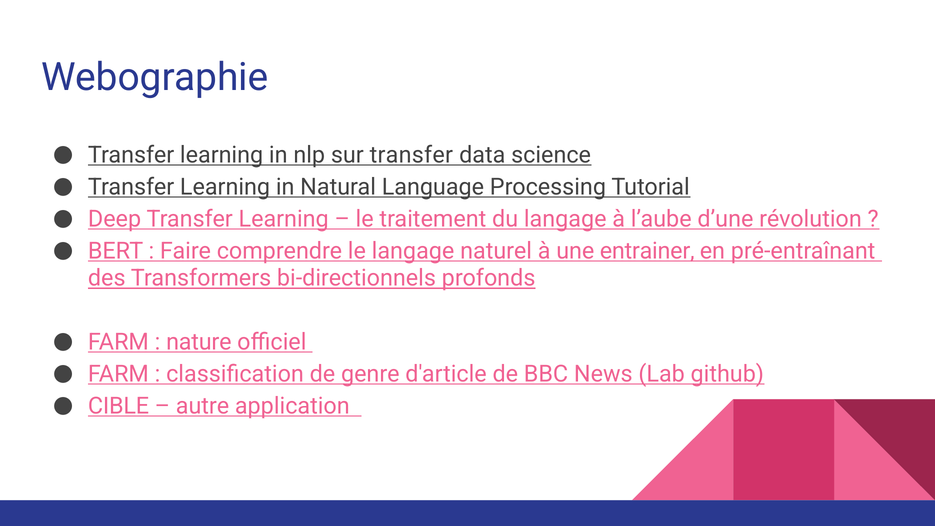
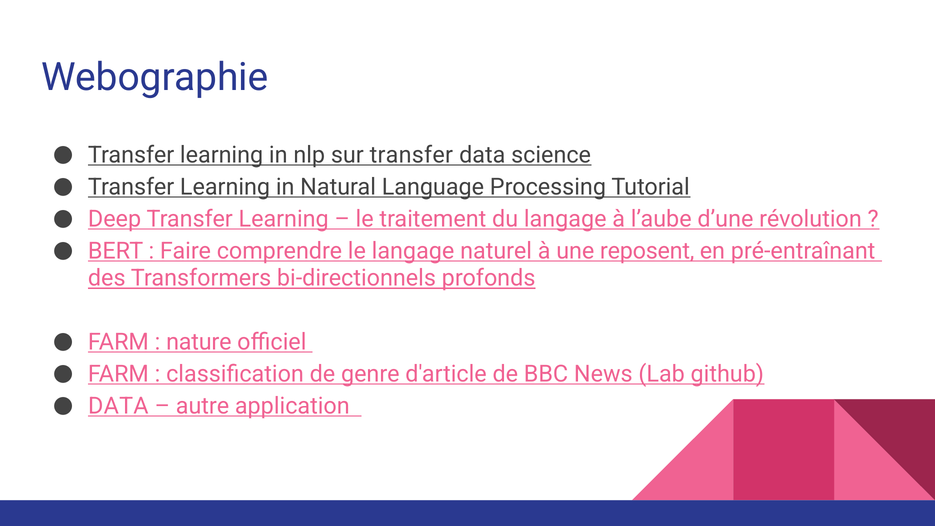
entrainer: entrainer -> reposent (647, 251)
CIBLE: CIBLE -> DATA (118, 406)
